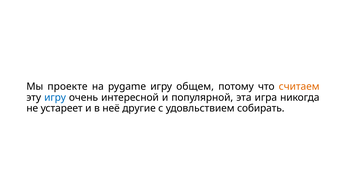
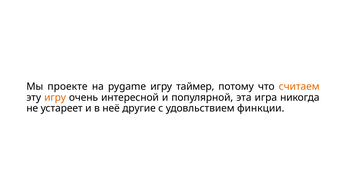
общем: общем -> таймер (195, 86)
игру colour: blue -> orange (55, 97)
собирать: собирать -> финкции (261, 108)
